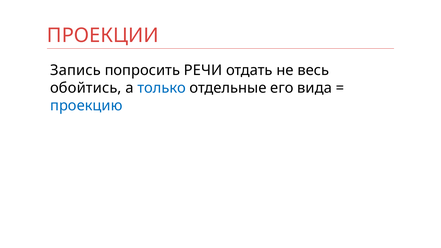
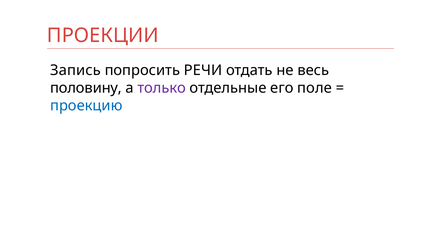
обойтись: обойтись -> половину (86, 88)
только colour: blue -> purple (162, 88)
вида: вида -> поле (315, 88)
